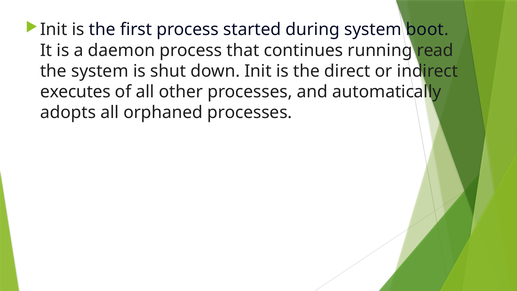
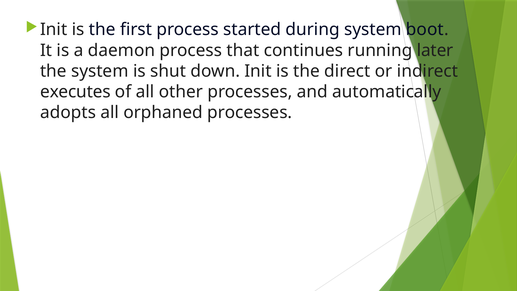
read: read -> later (435, 50)
